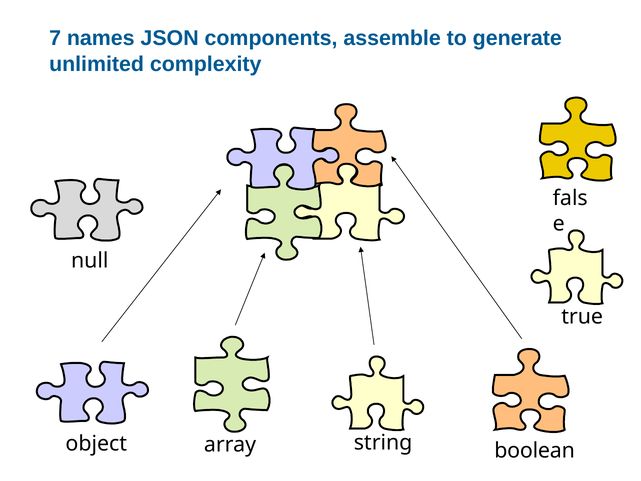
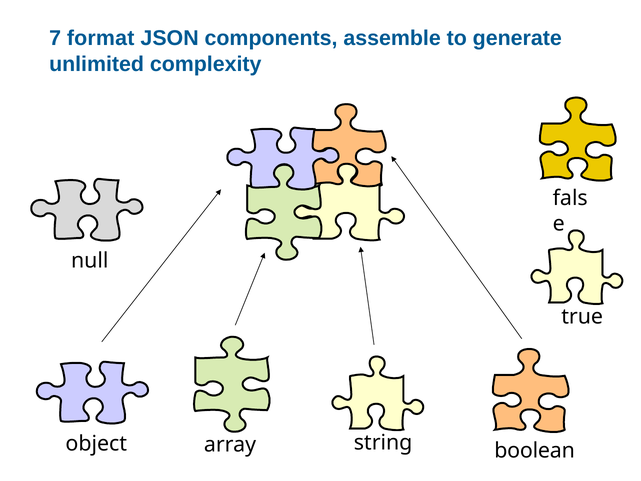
names: names -> format (101, 38)
